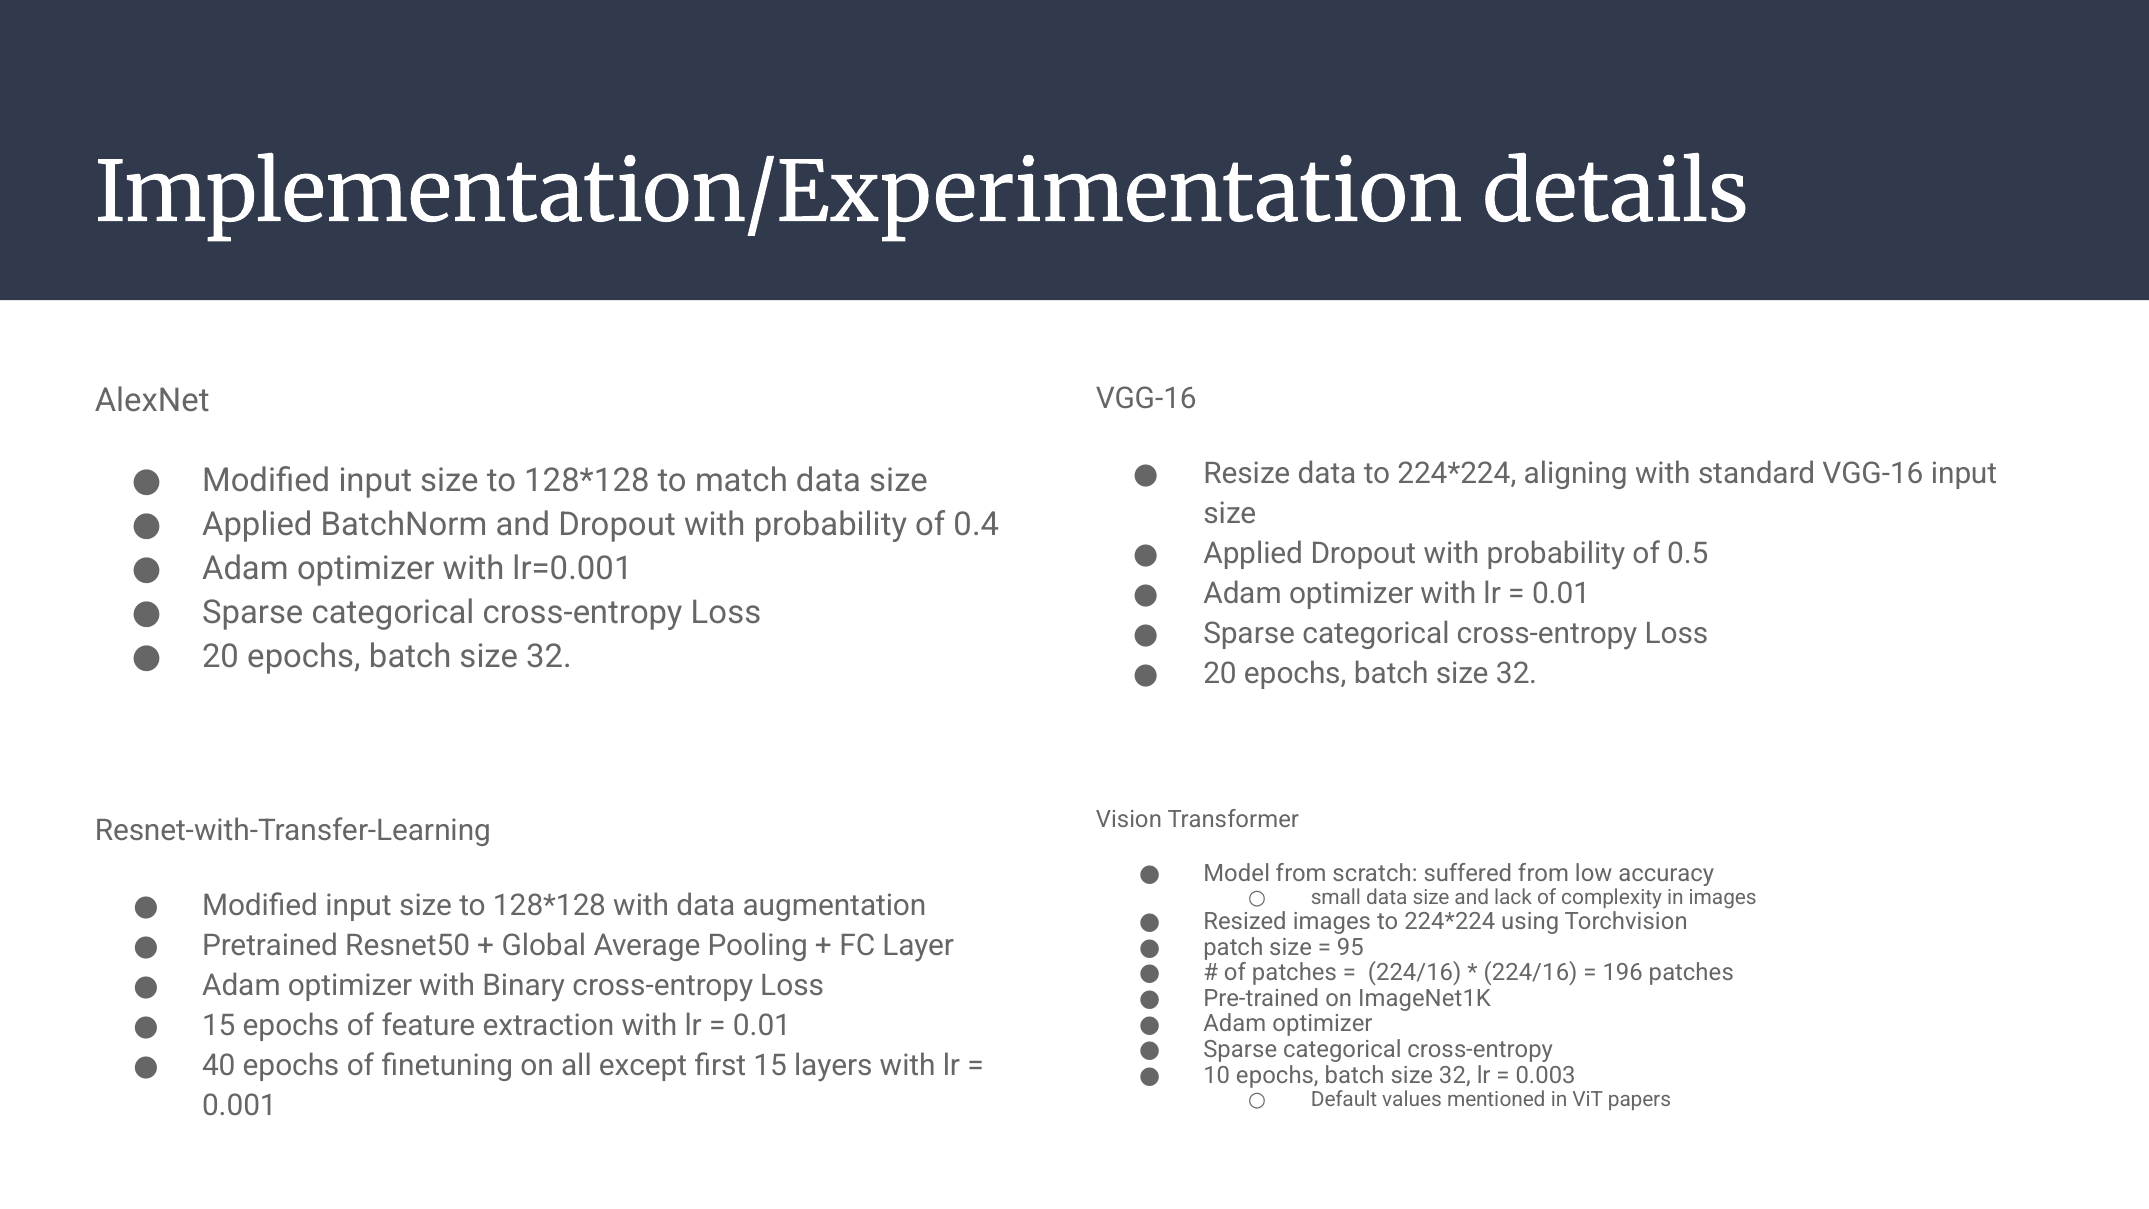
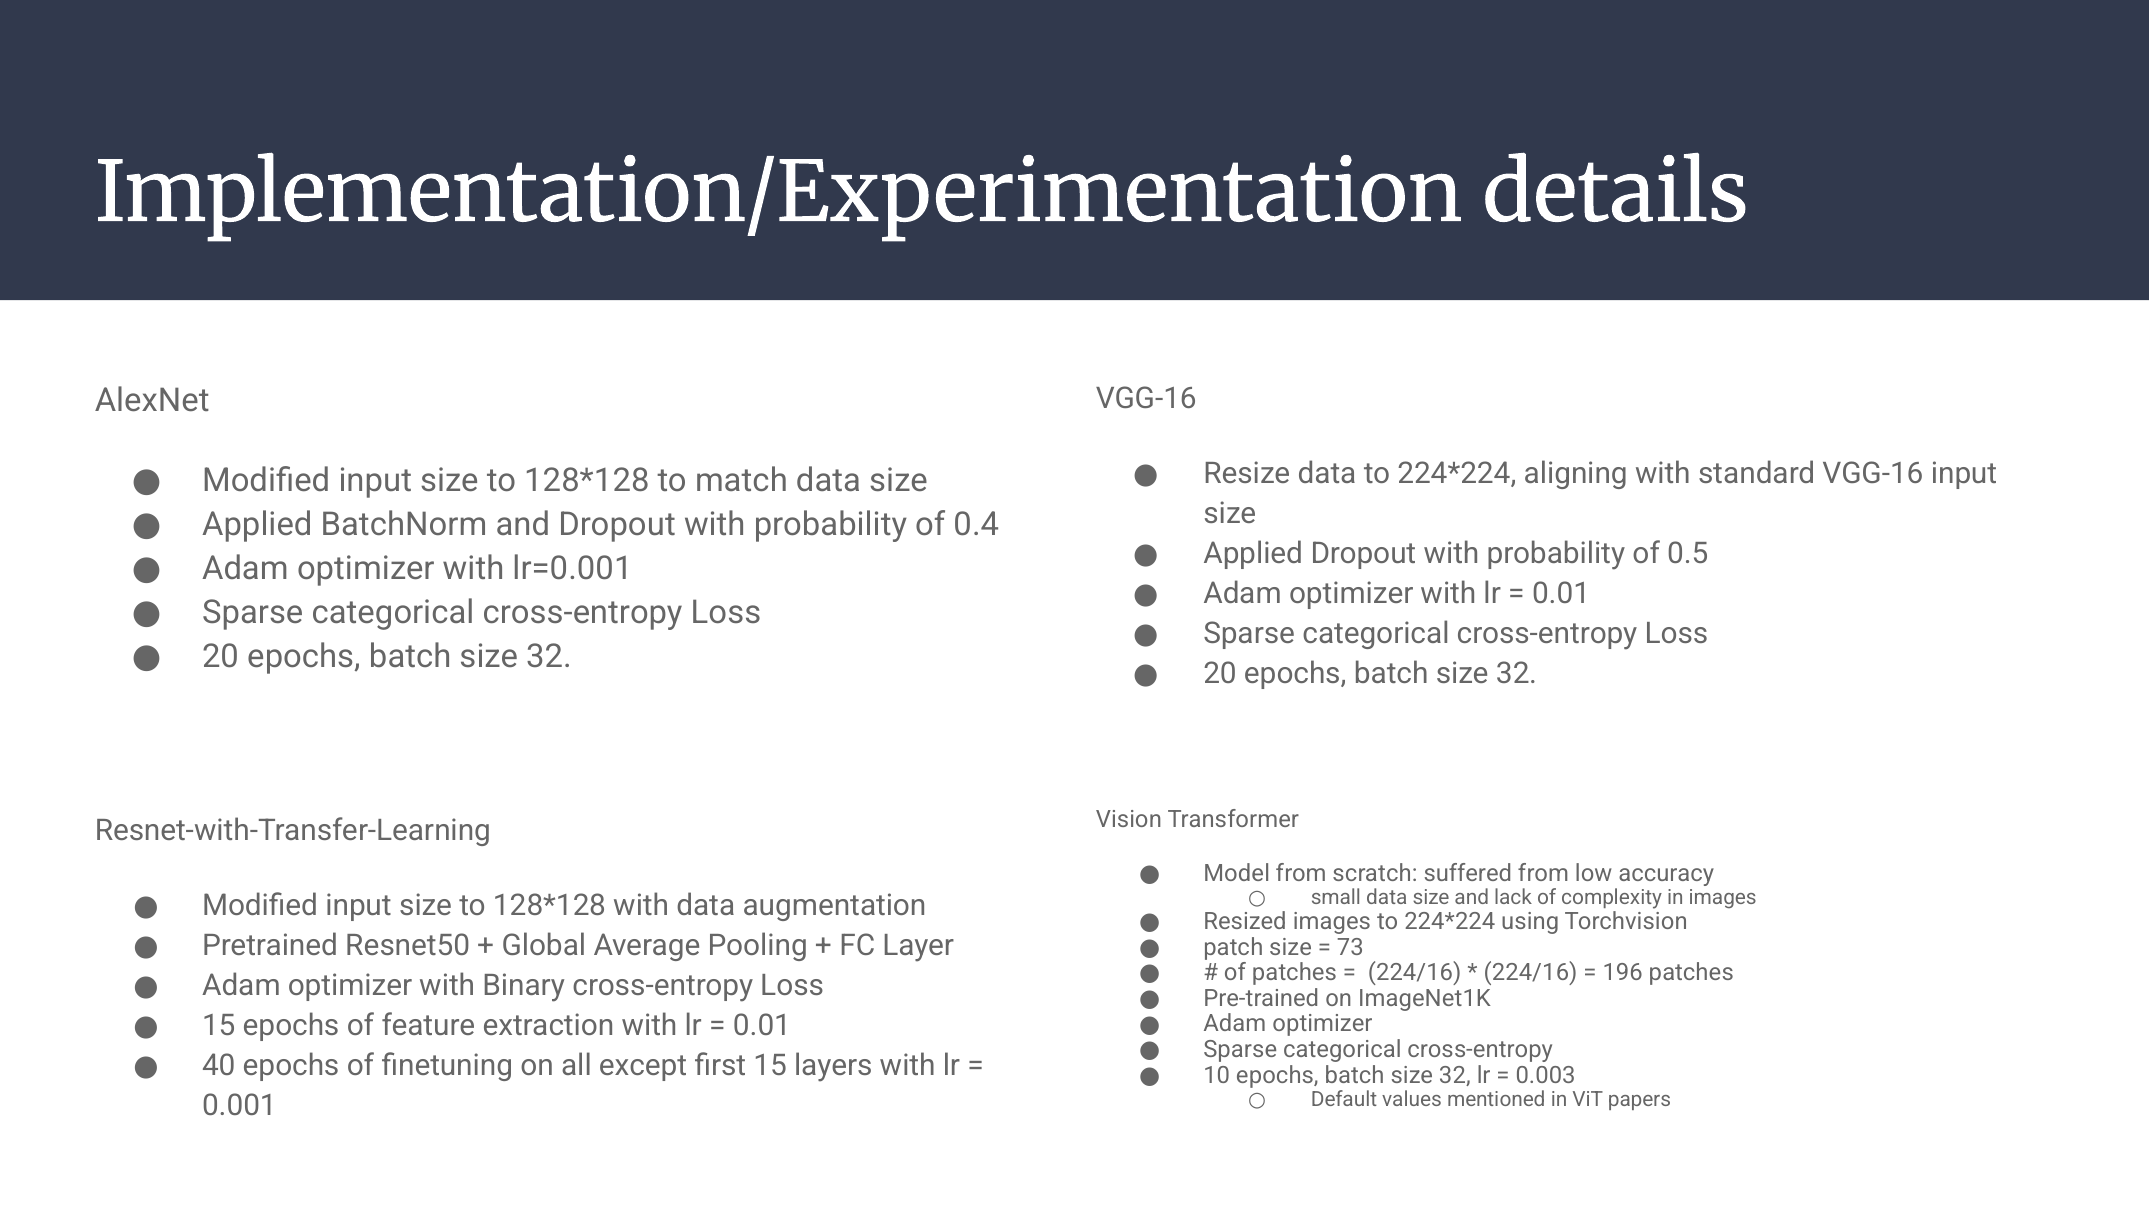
95: 95 -> 73 (1350, 947)
